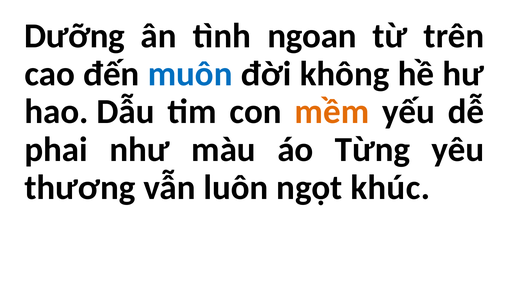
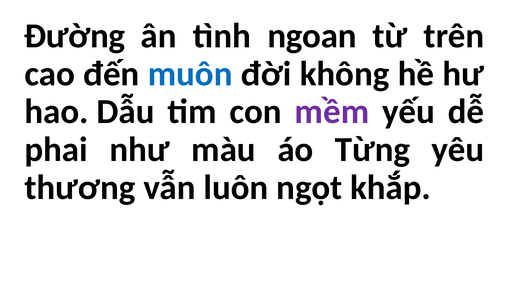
Dưỡng: Dưỡng -> Đường (74, 36)
mềm colour: orange -> purple (332, 112)
khúc: khúc -> khắp (390, 187)
